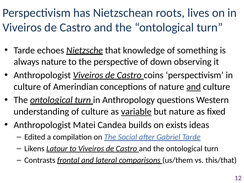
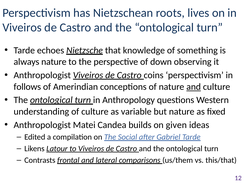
culture: culture -> follows (27, 87)
variable underline: present -> none (136, 112)
exists: exists -> given (176, 125)
